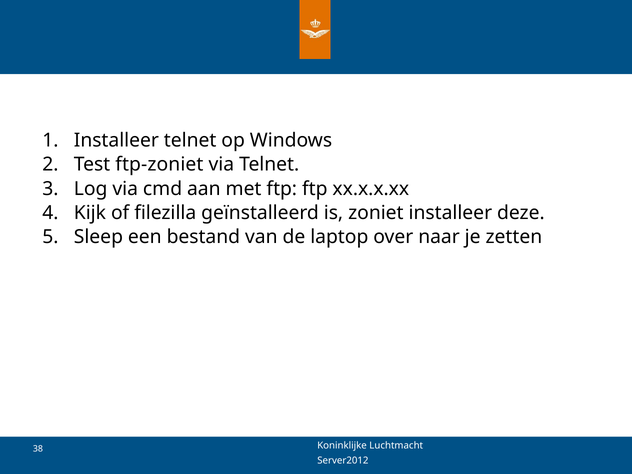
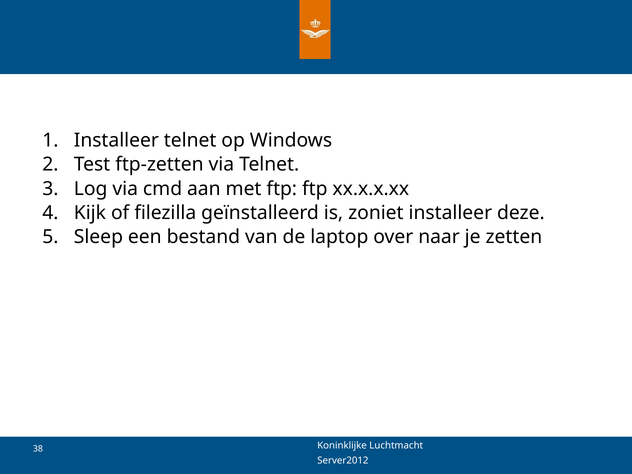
ftp-zoniet: ftp-zoniet -> ftp-zetten (159, 165)
